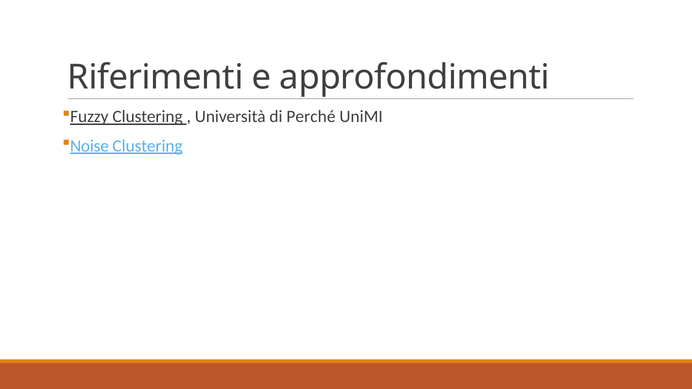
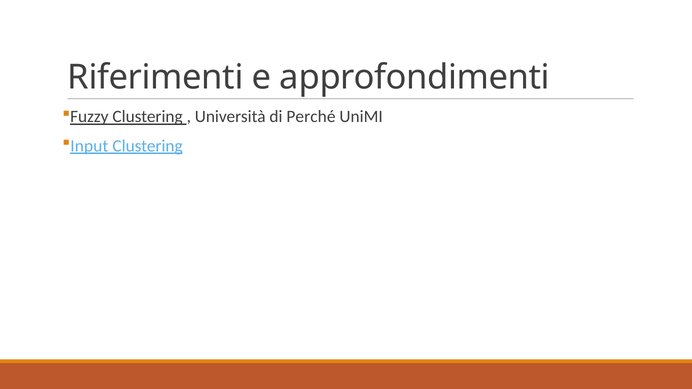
Noise: Noise -> Input (89, 146)
